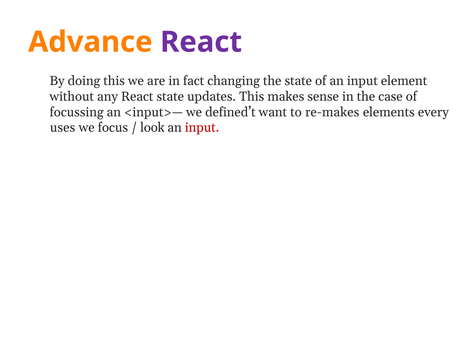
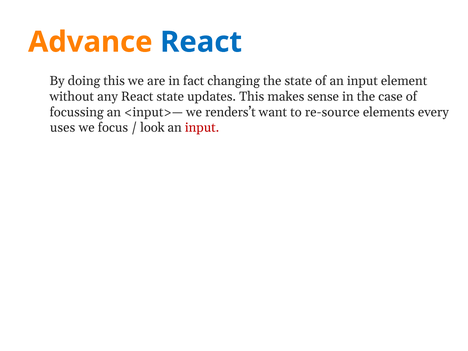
React colour: purple -> blue (201, 42)
defined’t: defined’t -> renders’t (230, 112)
re-makes: re-makes -> re-source (332, 112)
